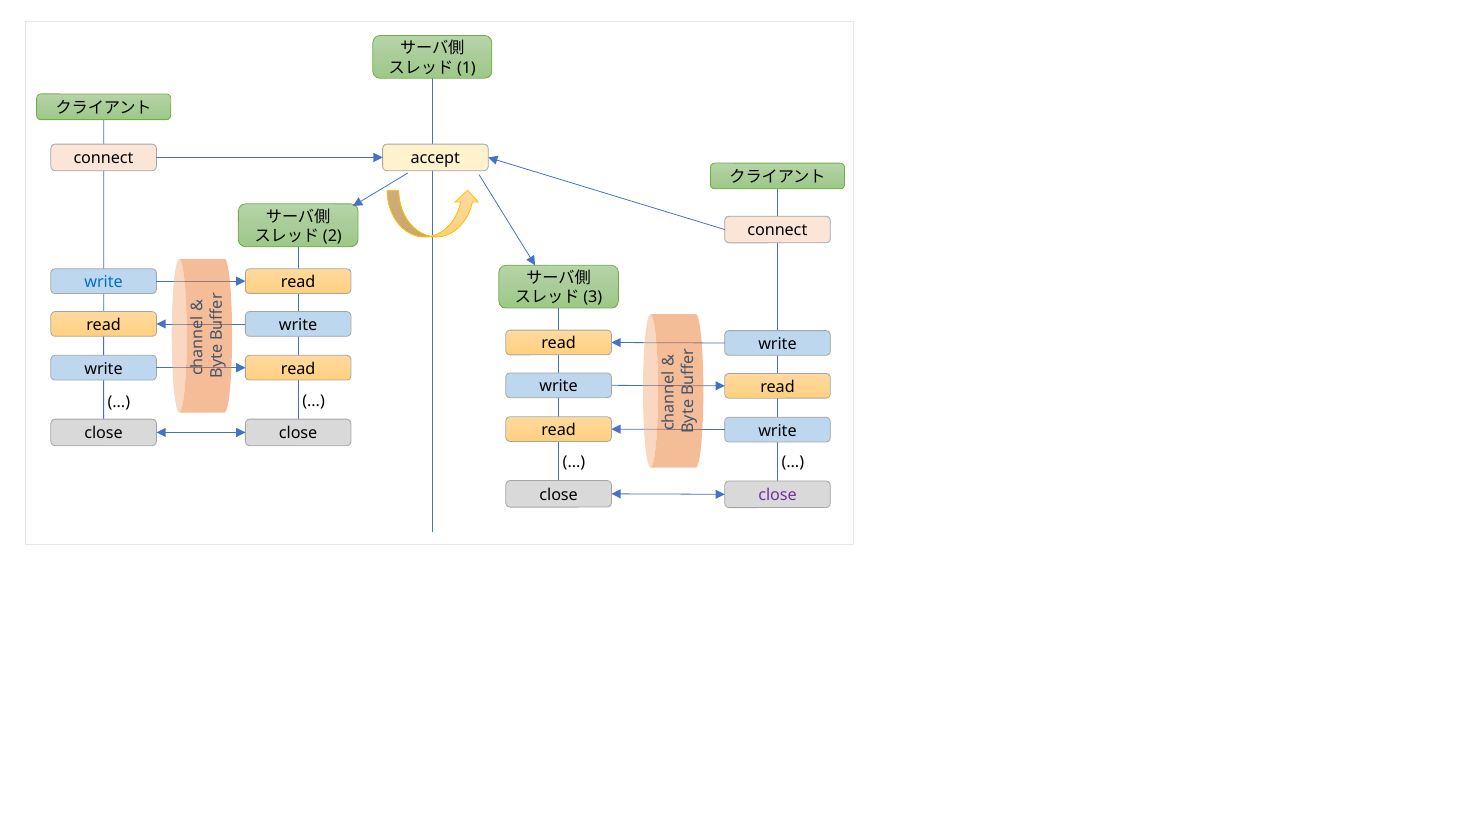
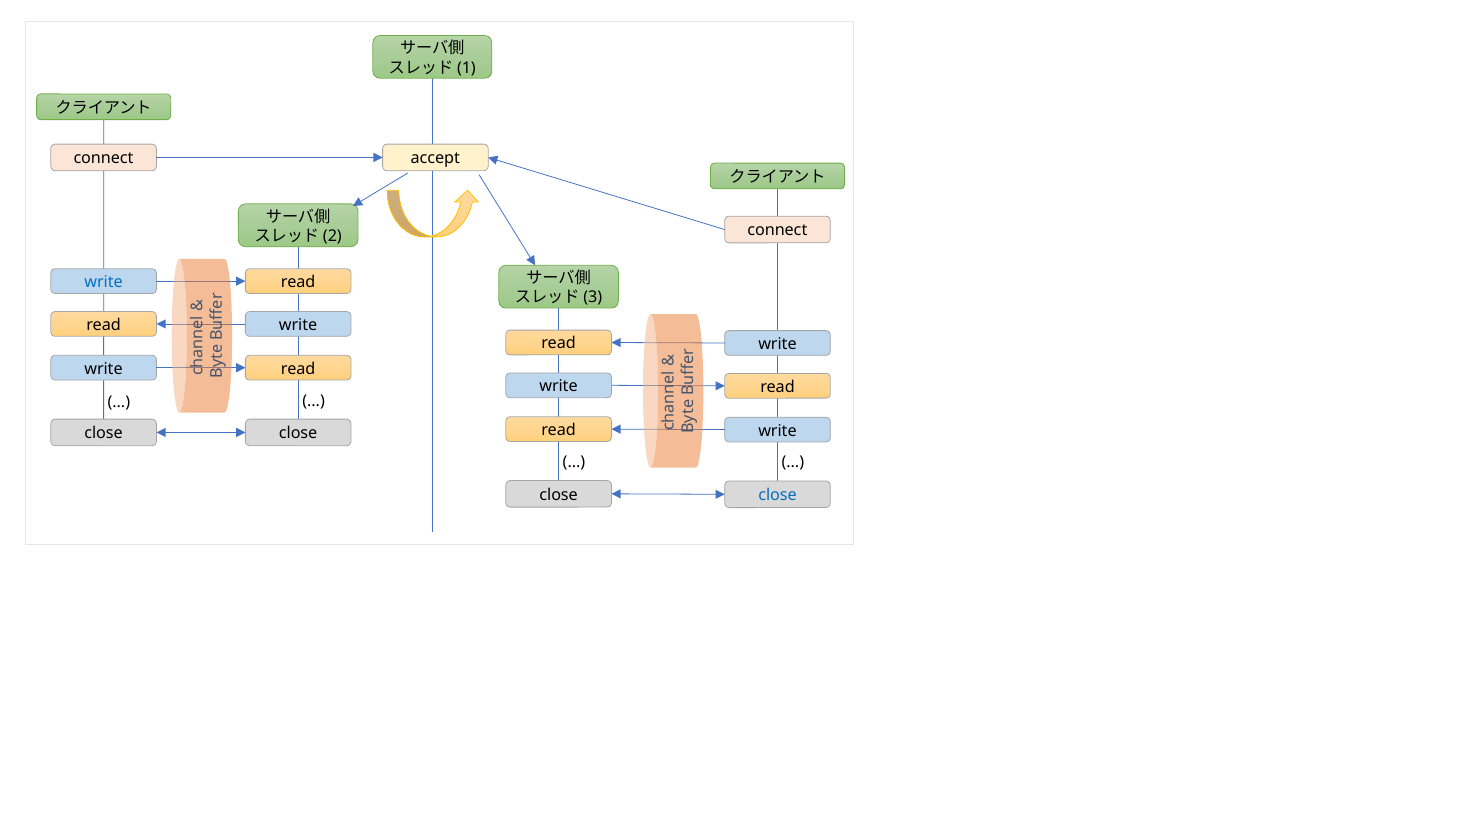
close colour: purple -> blue (778, 495)
